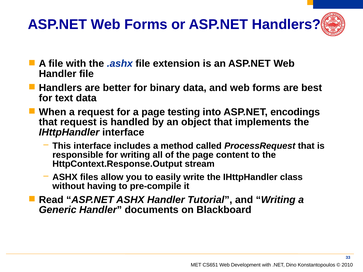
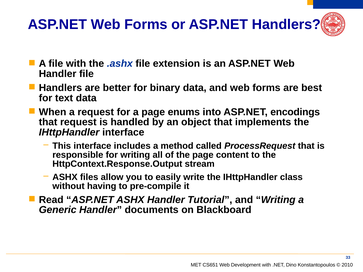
testing: testing -> enums (184, 112)
